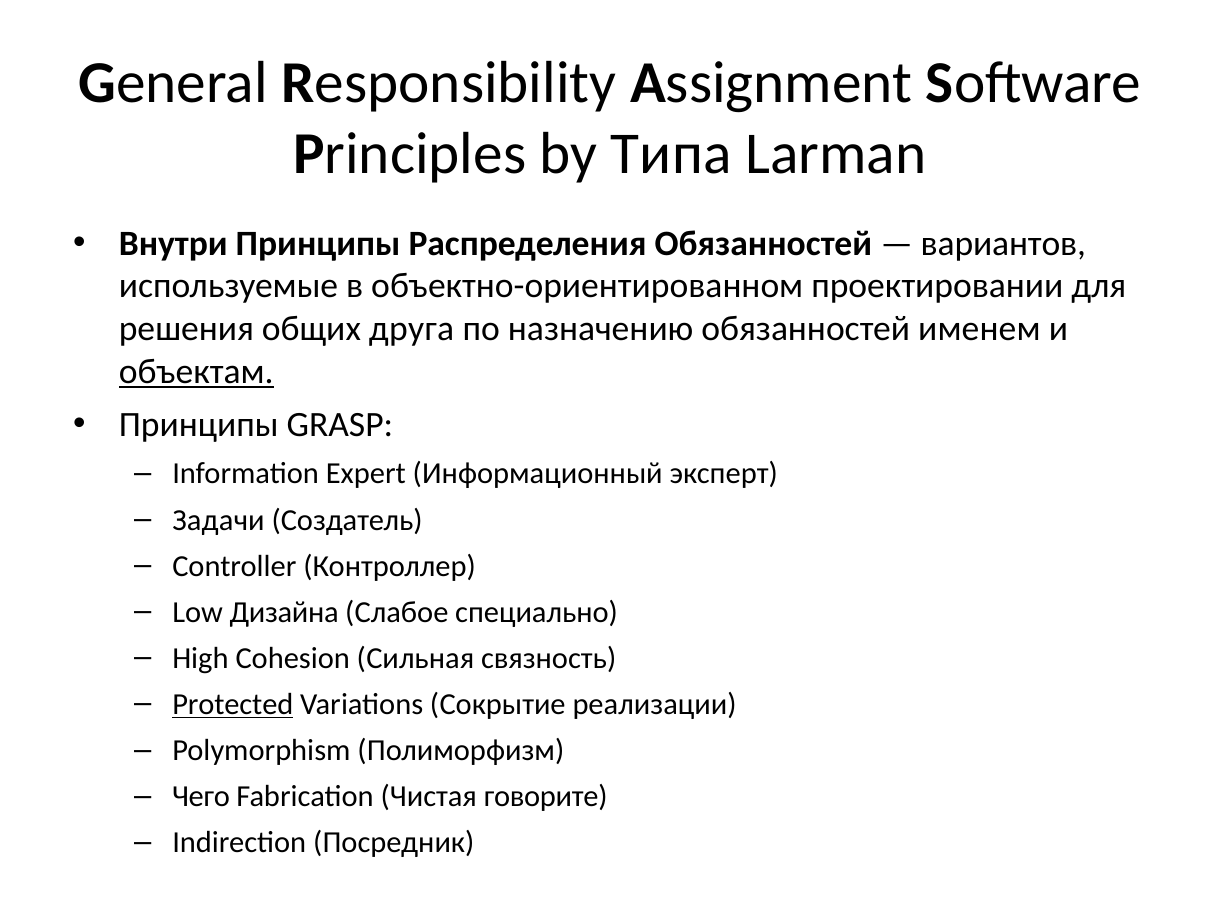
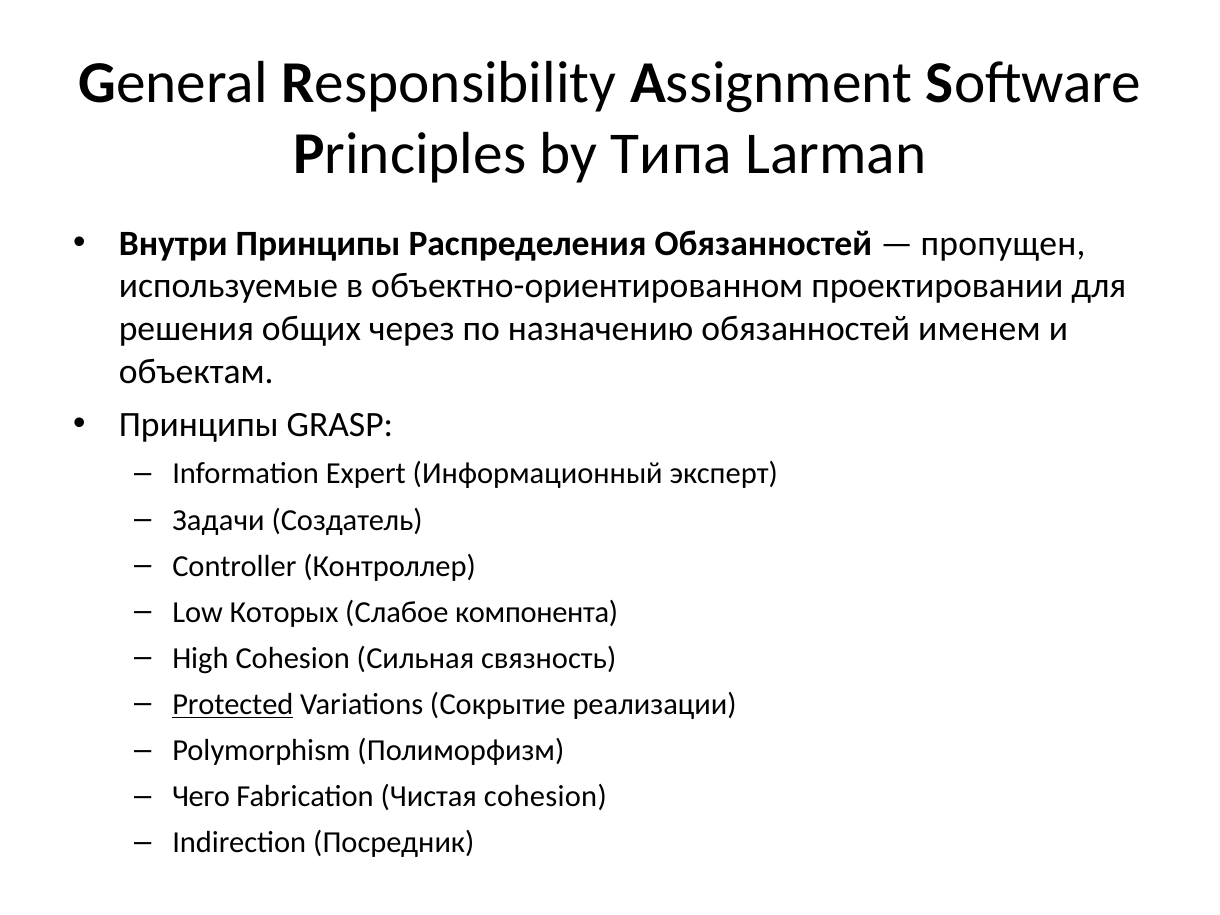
вариантов: вариантов -> пропущен (1003, 243)
друга: друга -> через (412, 329)
объектам underline: present -> none (196, 372)
Дизайна: Дизайна -> Которых (284, 612)
специально: специально -> компонента (537, 612)
Чистая говорите: говорите -> cohesion (545, 797)
